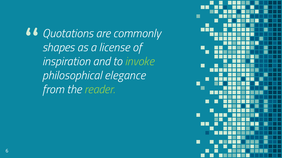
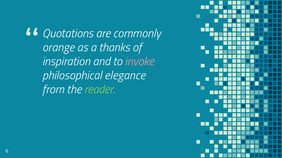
shapes: shapes -> orange (58, 48)
license: license -> thanks (114, 48)
invoke colour: light green -> pink (140, 62)
